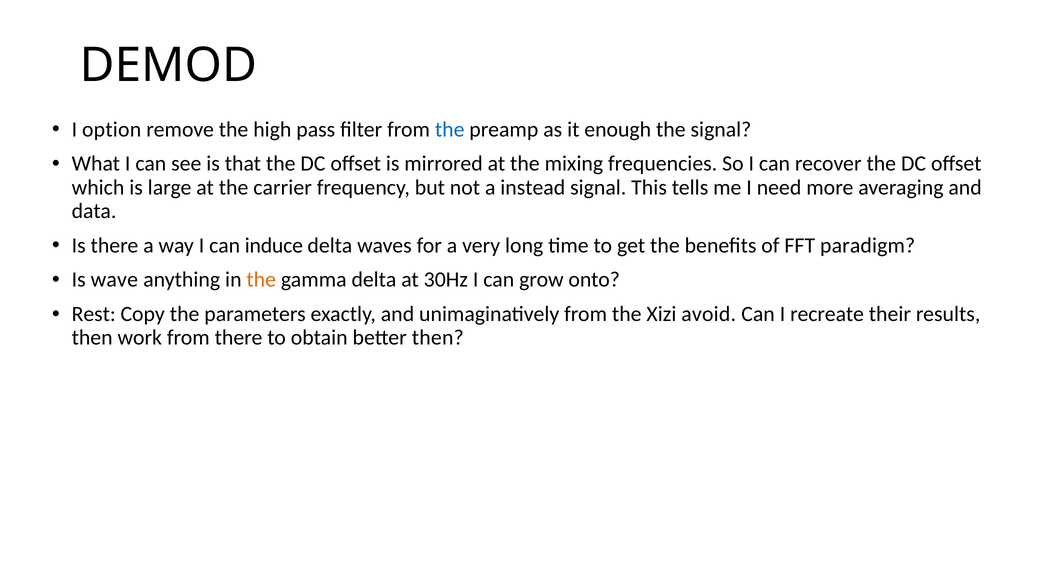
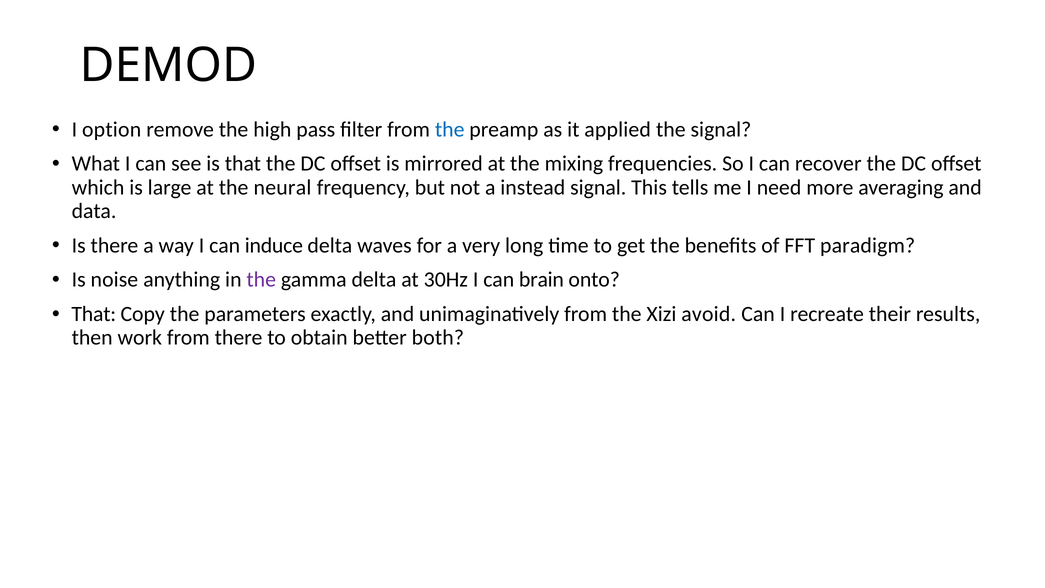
enough: enough -> applied (618, 129)
carrier: carrier -> neural (282, 187)
wave: wave -> noise (114, 280)
the colour: orange -> purple (261, 280)
grow: grow -> brain (541, 280)
Rest: Rest -> That (94, 314)
better then: then -> both (438, 338)
